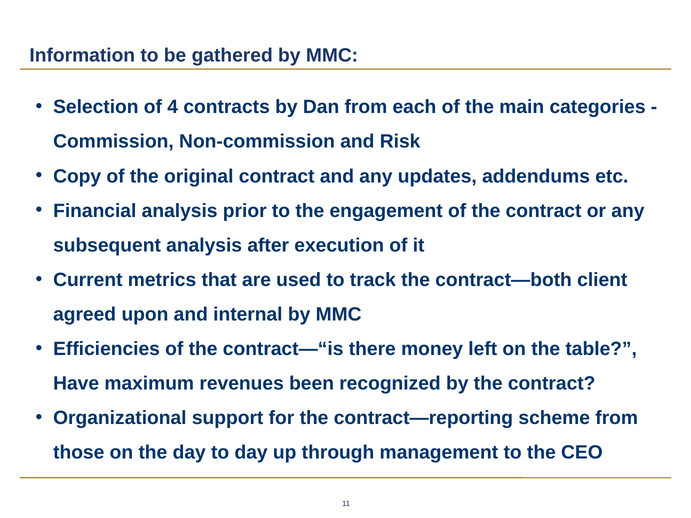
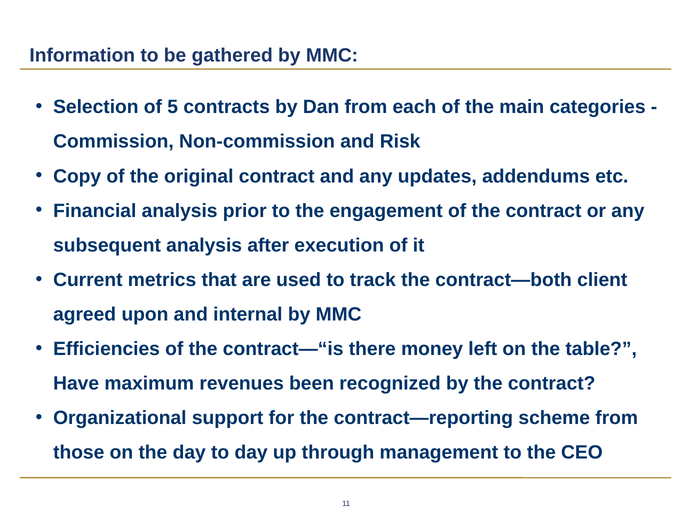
4: 4 -> 5 (173, 107)
